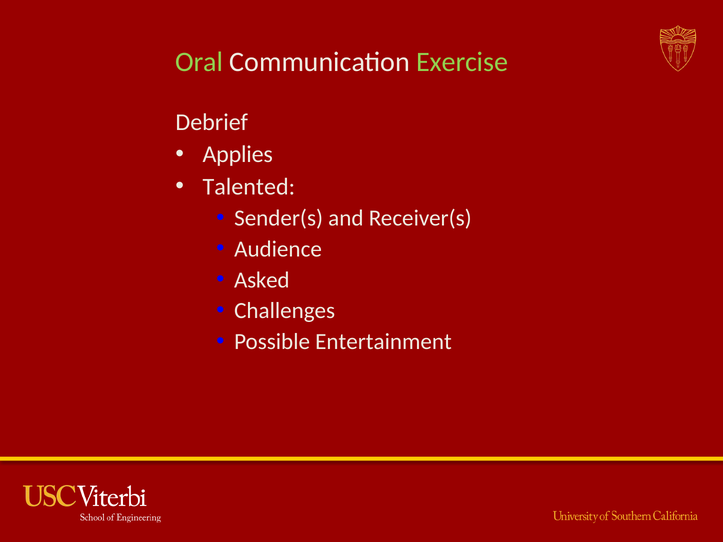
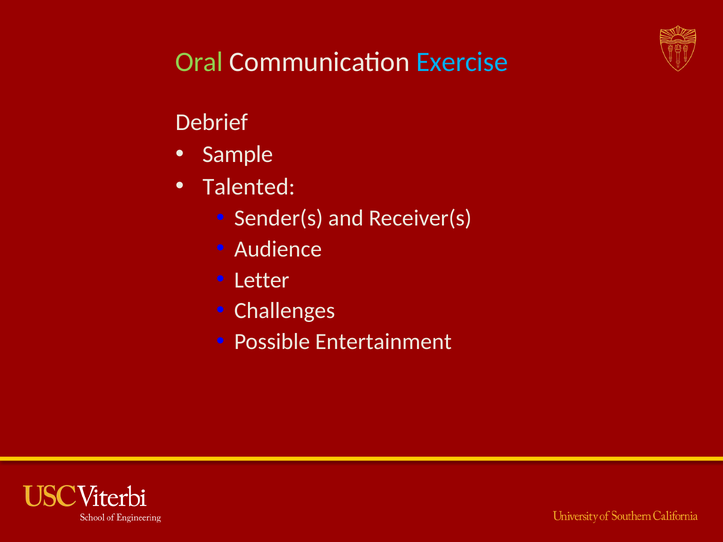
Exercise colour: light green -> light blue (462, 62)
Applies: Applies -> Sample (238, 154)
Asked: Asked -> Letter (262, 280)
